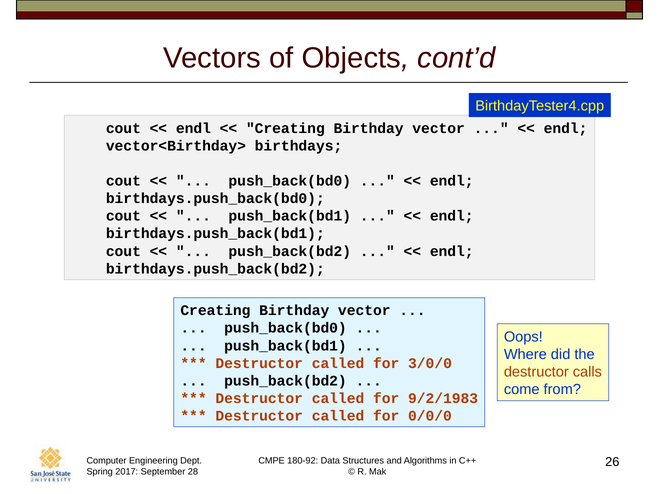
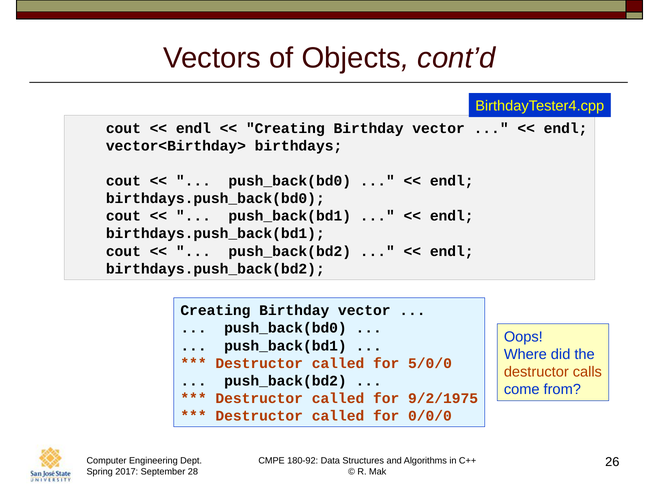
3/0/0: 3/0/0 -> 5/0/0 (430, 363)
9/2/1983: 9/2/1983 -> 9/2/1975 (443, 399)
